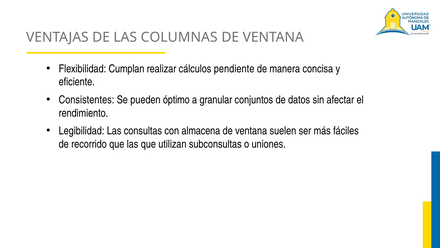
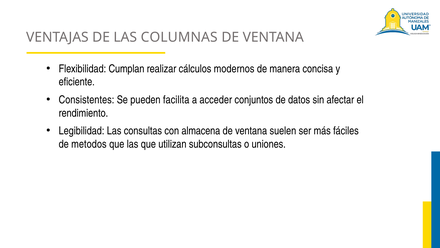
pendiente: pendiente -> modernos (234, 69)
óptimo: óptimo -> facilita (176, 100)
granular: granular -> acceder (216, 100)
recorrido: recorrido -> metodos (89, 144)
